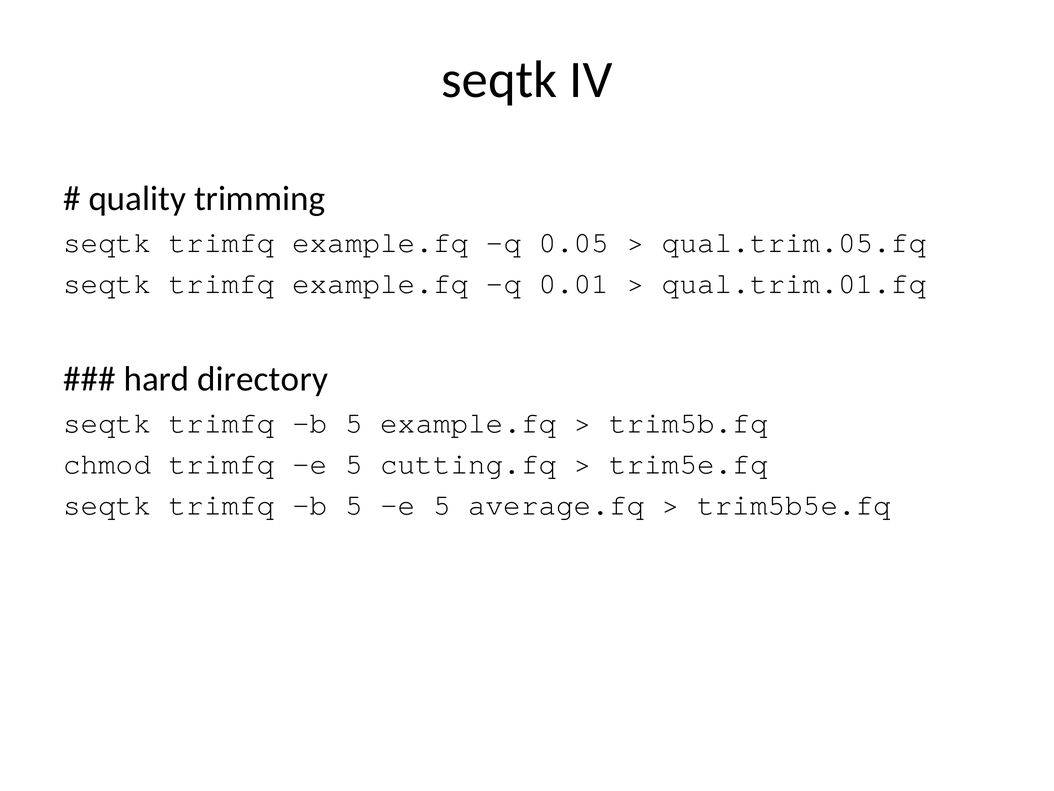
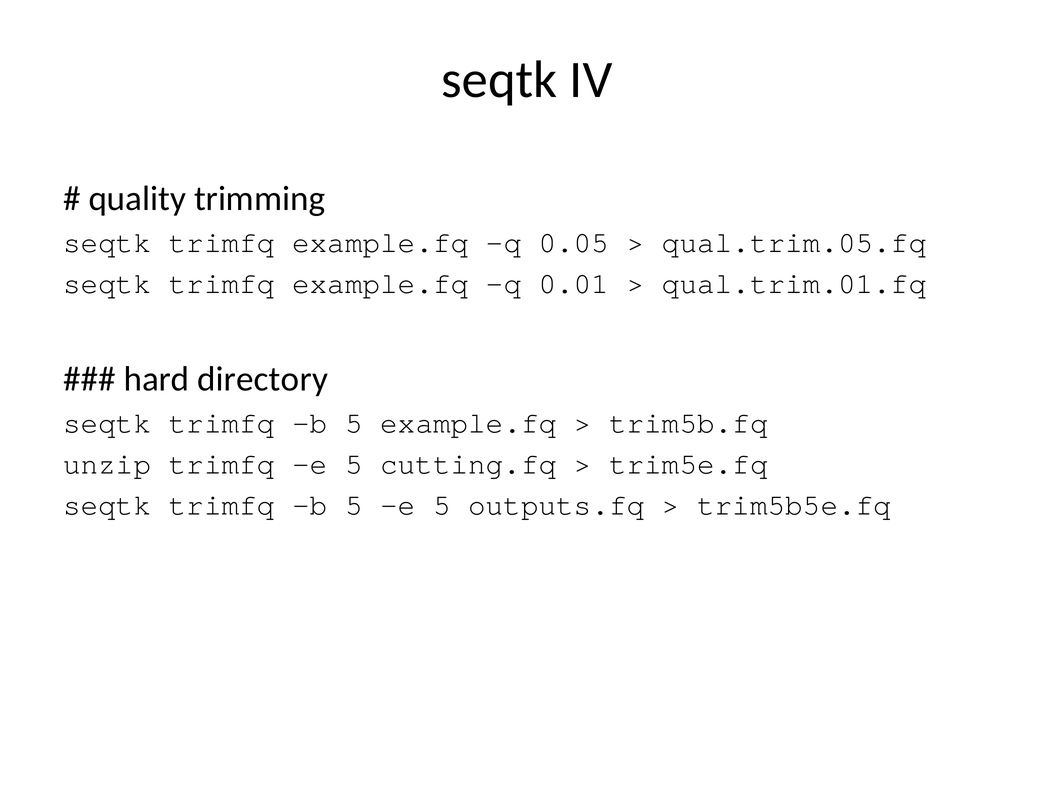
chmod: chmod -> unzip (107, 464)
average.fq: average.fq -> outputs.fq (556, 505)
